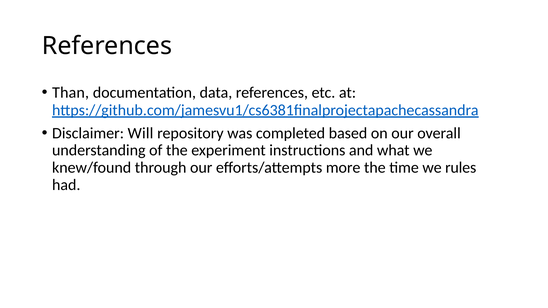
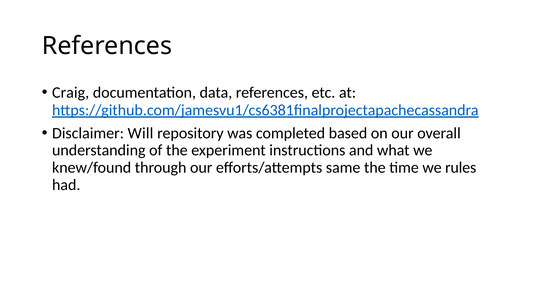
Than: Than -> Craig (71, 93)
more: more -> same (343, 168)
